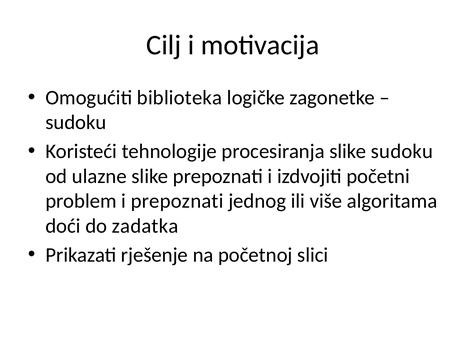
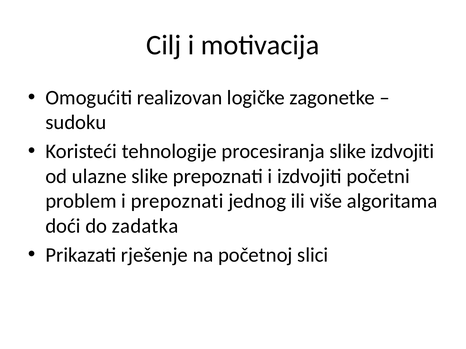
biblioteka: biblioteka -> realizovan (180, 98)
slike sudoku: sudoku -> izdvojiti (402, 152)
